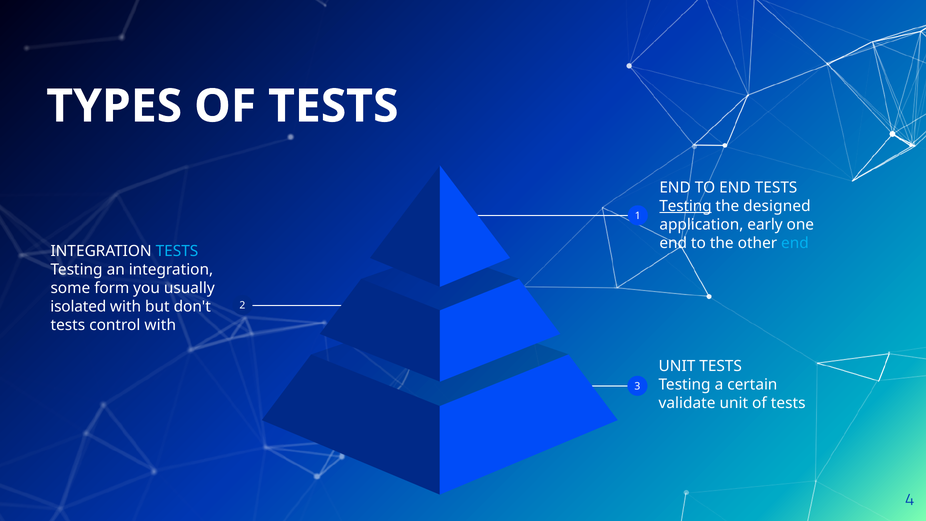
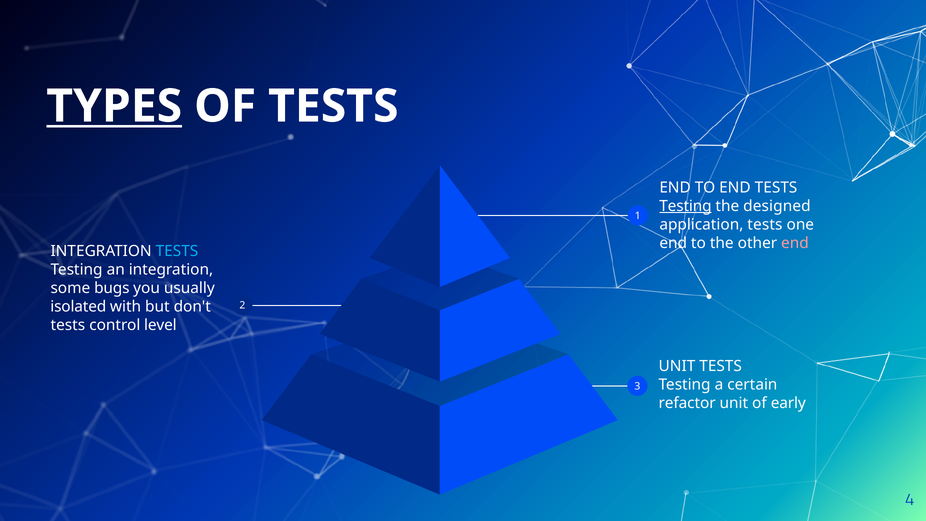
TYPES underline: none -> present (114, 106)
application early: early -> tests (765, 225)
end colour: light blue -> pink (795, 243)
form: form -> bugs (112, 288)
control with: with -> level (160, 325)
validate: validate -> refactor (687, 403)
unit of tests: tests -> early (788, 403)
